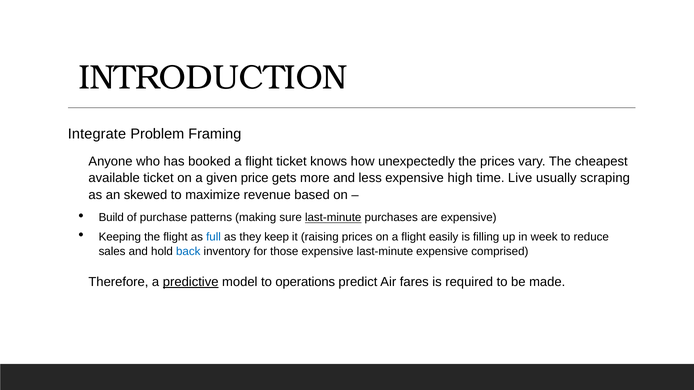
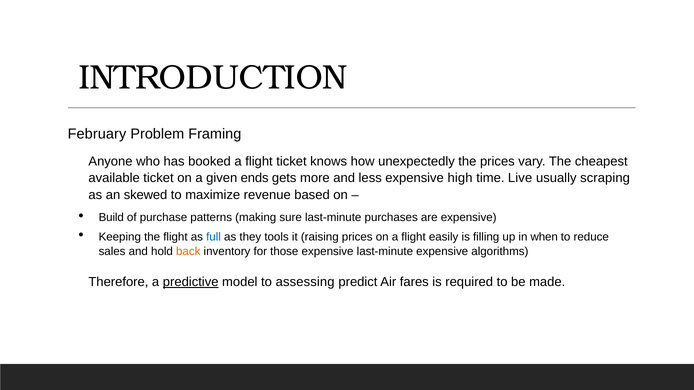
Integrate: Integrate -> February (97, 134)
price: price -> ends (255, 178)
last-minute underline: present -> none (333, 218)
keep: keep -> tools (277, 237)
week: week -> when (544, 237)
back colour: blue -> orange (188, 252)
comprised: comprised -> algorithms (500, 252)
operations: operations -> assessing (305, 282)
